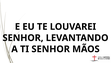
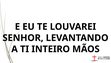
TI SENHOR: SENHOR -> INTEIRO (51, 49)
